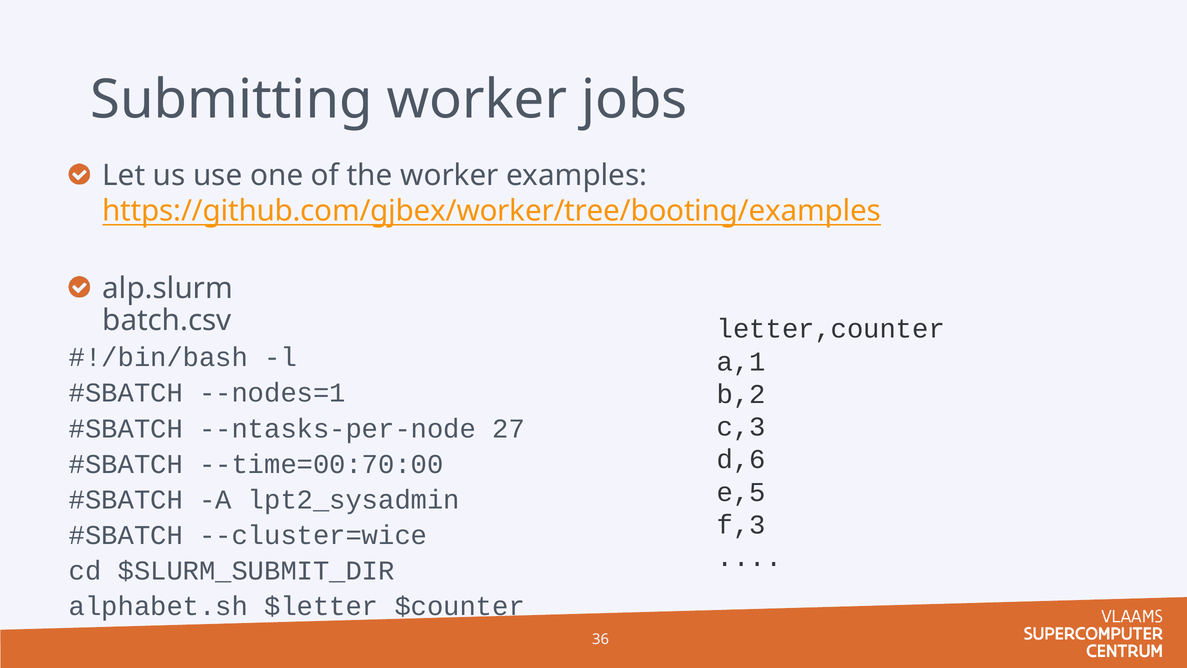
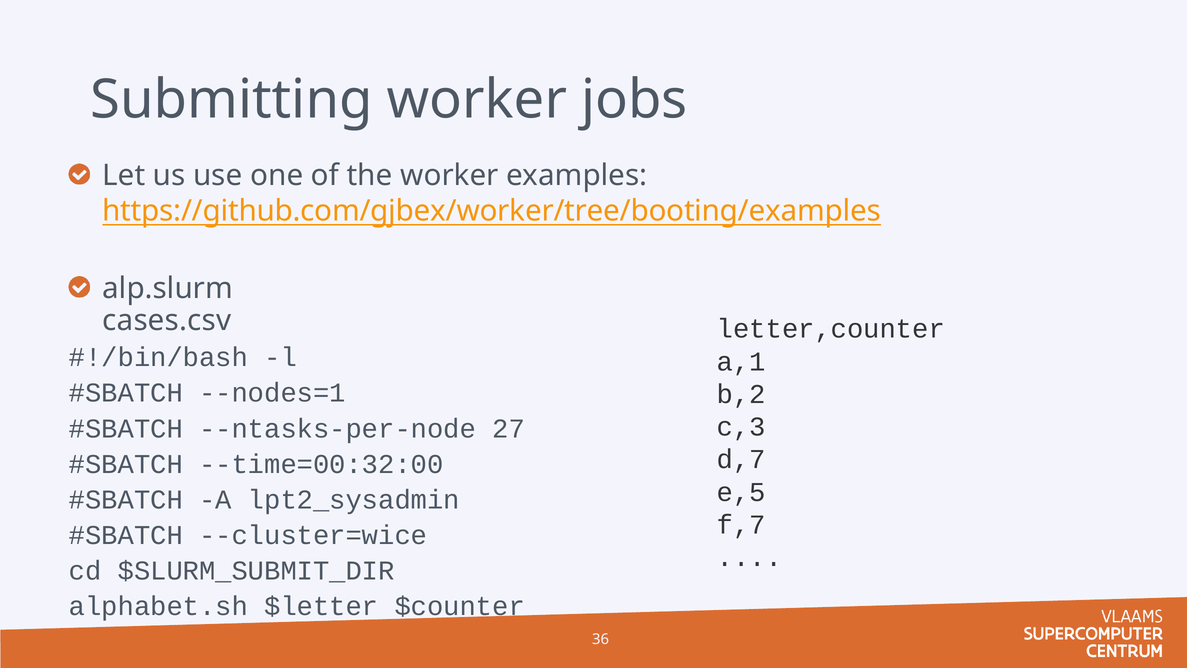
batch.csv: batch.csv -> cases.csv (167, 320)
d,6: d,6 -> d,7 (741, 459)
--time=00:70:00: --time=00:70:00 -> --time=00:32:00 (321, 464)
f,3: f,3 -> f,7 (741, 525)
